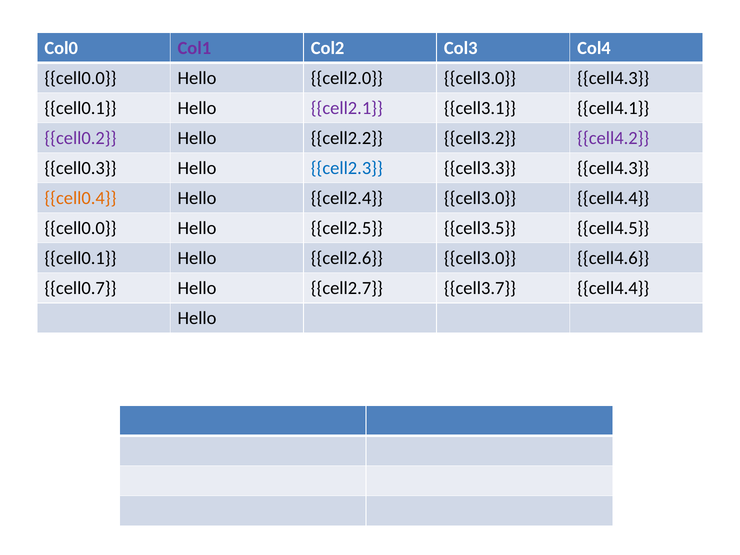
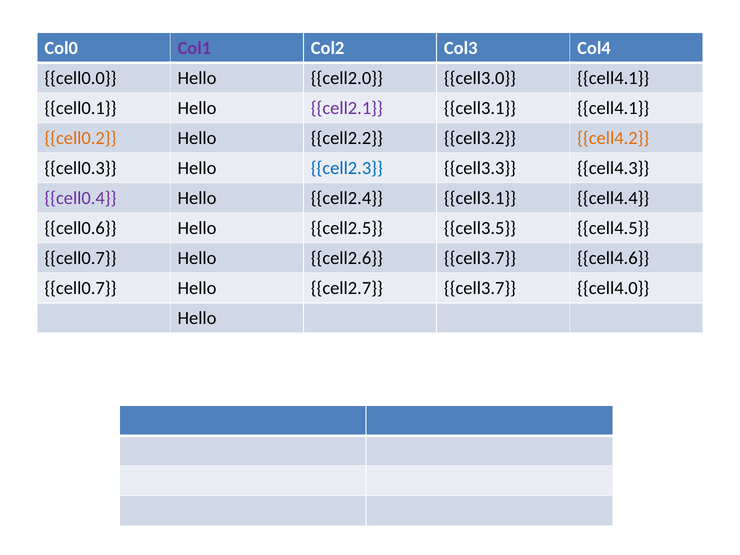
cell3.0 cell4.3: cell4.3 -> cell4.1 (613, 78)
cell0.2 colour: purple -> orange (80, 138)
cell4.2 colour: purple -> orange (613, 138)
cell0.4 colour: orange -> purple (80, 198)
cell2.4 cell3.0: cell3.0 -> cell3.1 (480, 198)
cell0.0: cell0.0 -> cell0.6 (80, 228)
cell0.1: cell0.1 -> cell0.7 (80, 258)
cell2.6 cell3.0: cell3.0 -> cell3.7 (480, 258)
cell3.7 cell4.4: cell4.4 -> cell4.0 (613, 288)
